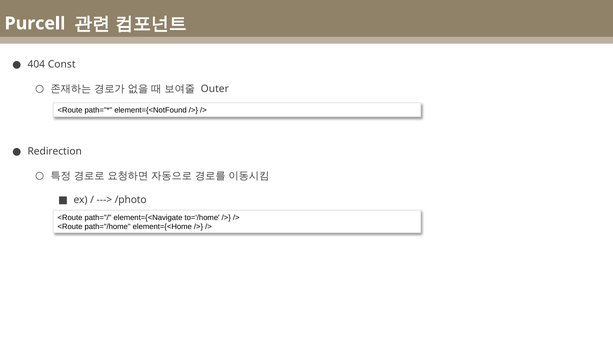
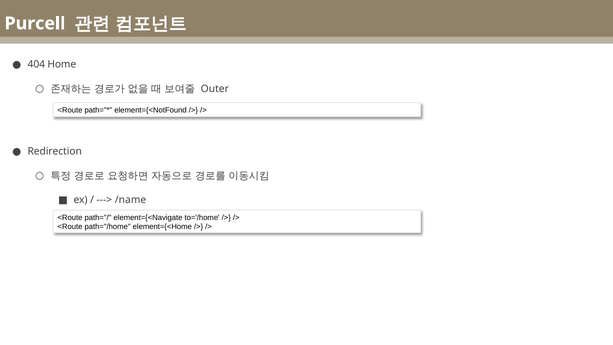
Const: Const -> Home (62, 64)
/photo: /photo -> /name (131, 200)
